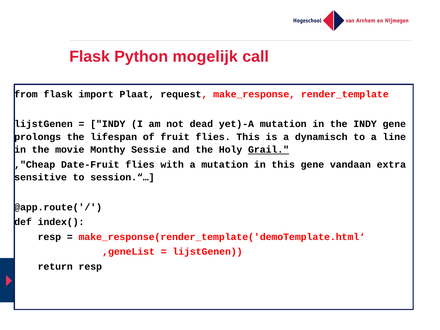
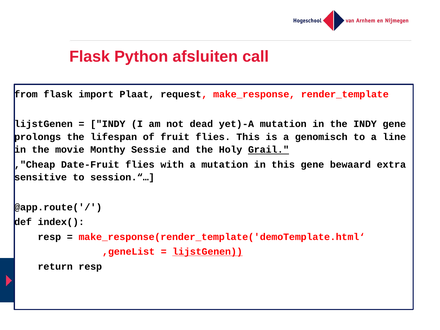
mogelijk: mogelijk -> afsluiten (205, 57)
dynamisch: dynamisch -> genomisch (321, 137)
vandaan: vandaan -> bewaard (350, 165)
lijstGenen underline: none -> present (208, 252)
